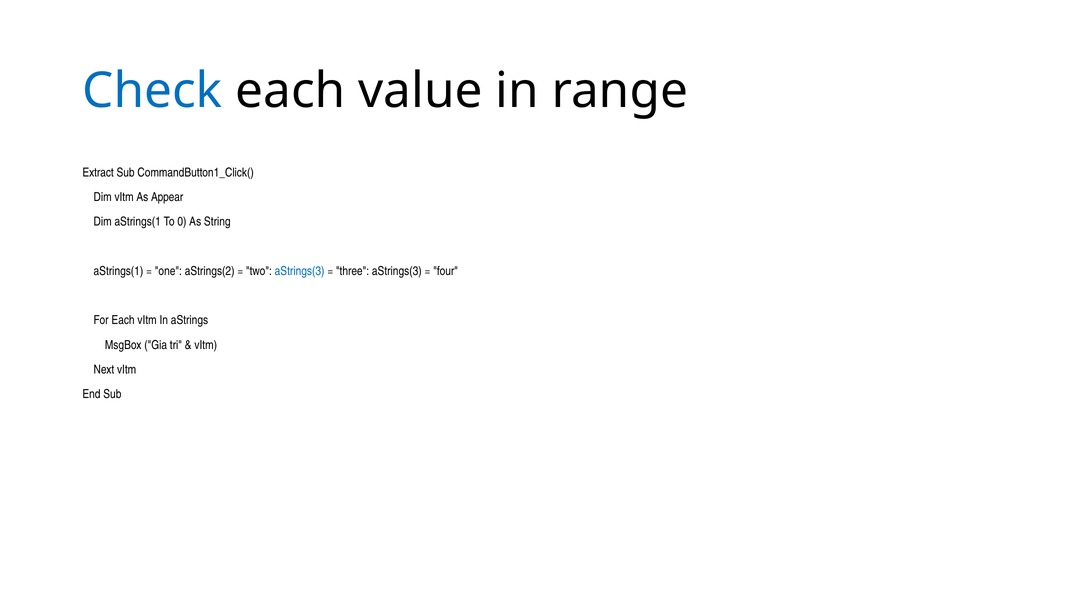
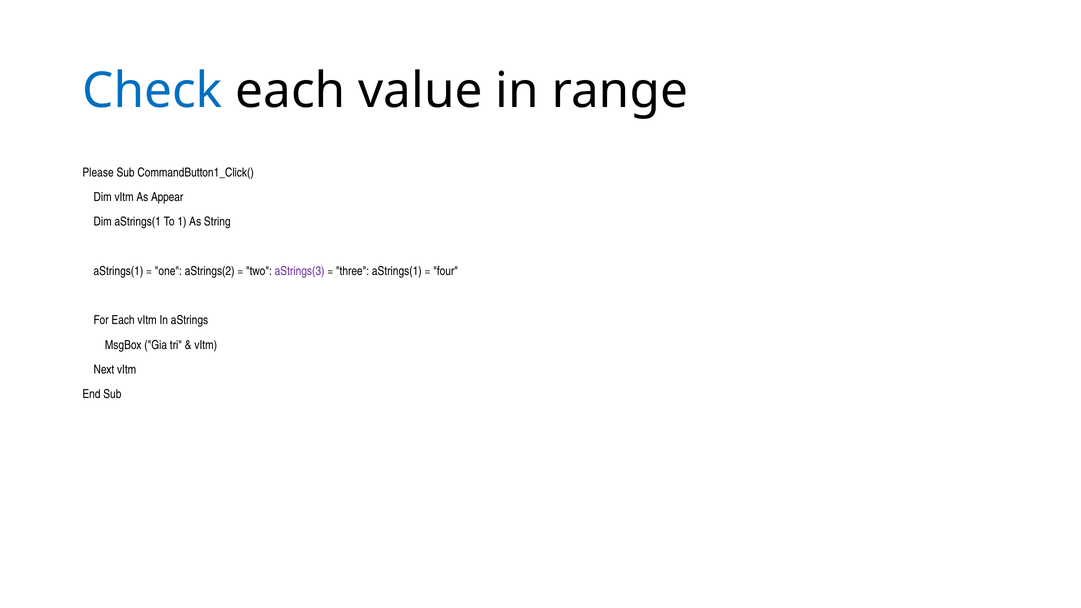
Extract: Extract -> Please (98, 173)
0: 0 -> 1 (182, 222)
aStrings(3 colour: blue -> purple (300, 271)
three aStrings(3: aStrings(3 -> aStrings(1 (397, 271)
